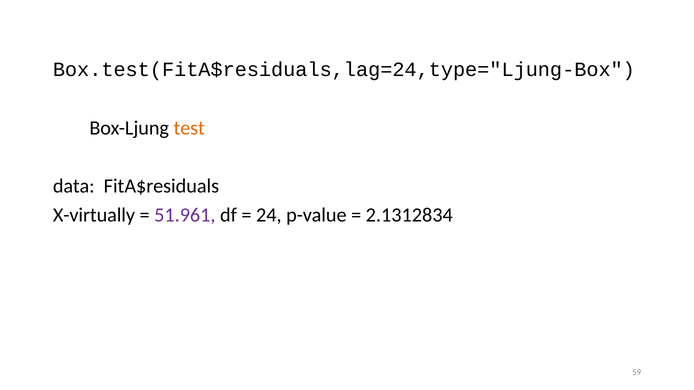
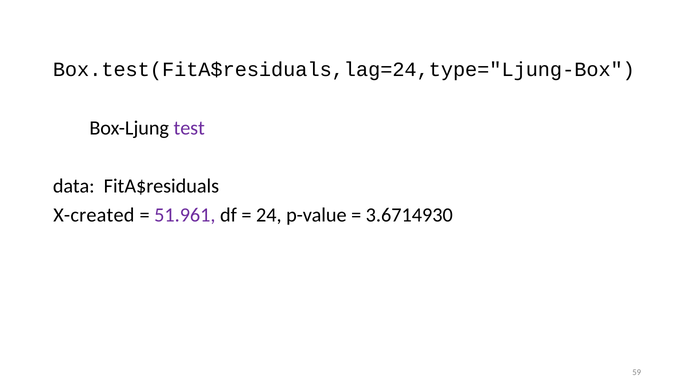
test colour: orange -> purple (189, 128)
X-virtually: X-virtually -> X-created (94, 215)
2.1312834: 2.1312834 -> 3.6714930 (409, 215)
